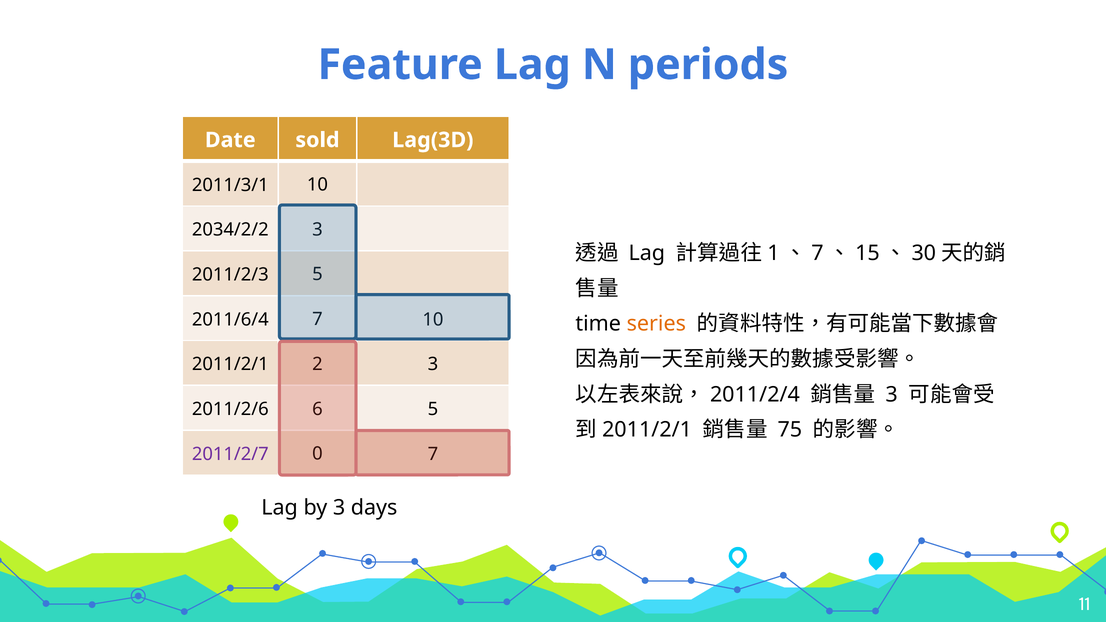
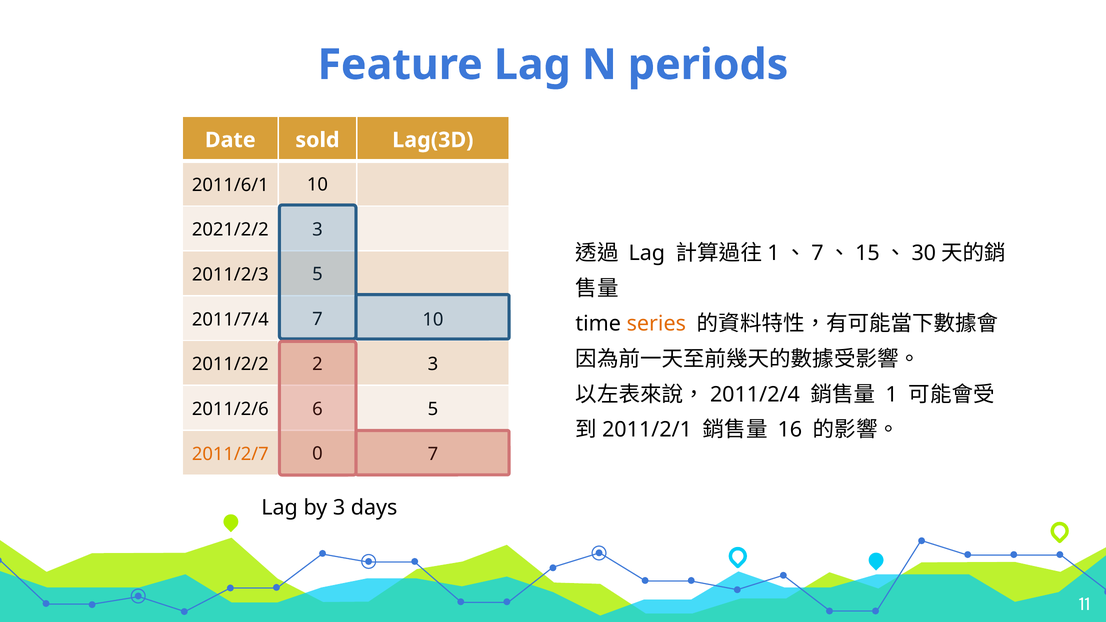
2011/3/1: 2011/3/1 -> 2011/6/1 (230, 185)
2034/2/2: 2034/2/2 -> 2021/2/2 (230, 230)
2011/6/4: 2011/6/4 -> 2011/7/4 (230, 320)
2011/2/1: 2011/2/1 -> 2011/2/2 (230, 364)
3: 3 -> 1 (892, 395)
75: 75 -> 16 (790, 430)
2011/2/7 colour: purple -> orange (230, 454)
